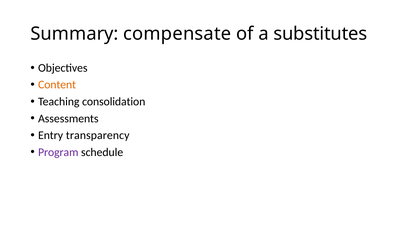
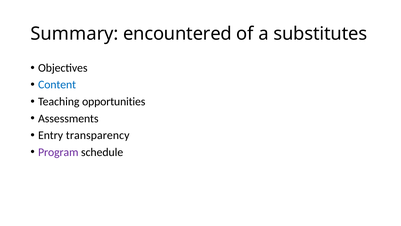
compensate: compensate -> encountered (177, 34)
Content colour: orange -> blue (57, 85)
consolidation: consolidation -> opportunities (114, 101)
